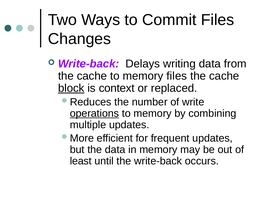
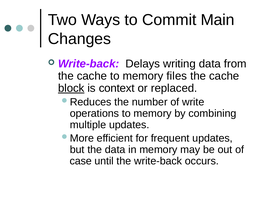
Commit Files: Files -> Main (218, 20)
operations underline: present -> none (94, 114)
least: least -> case (81, 161)
